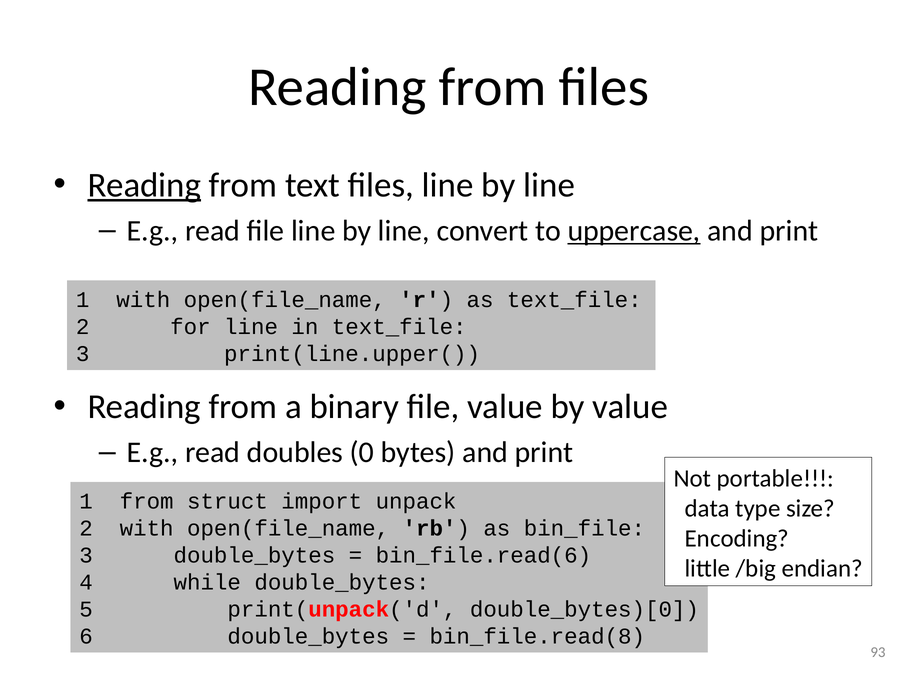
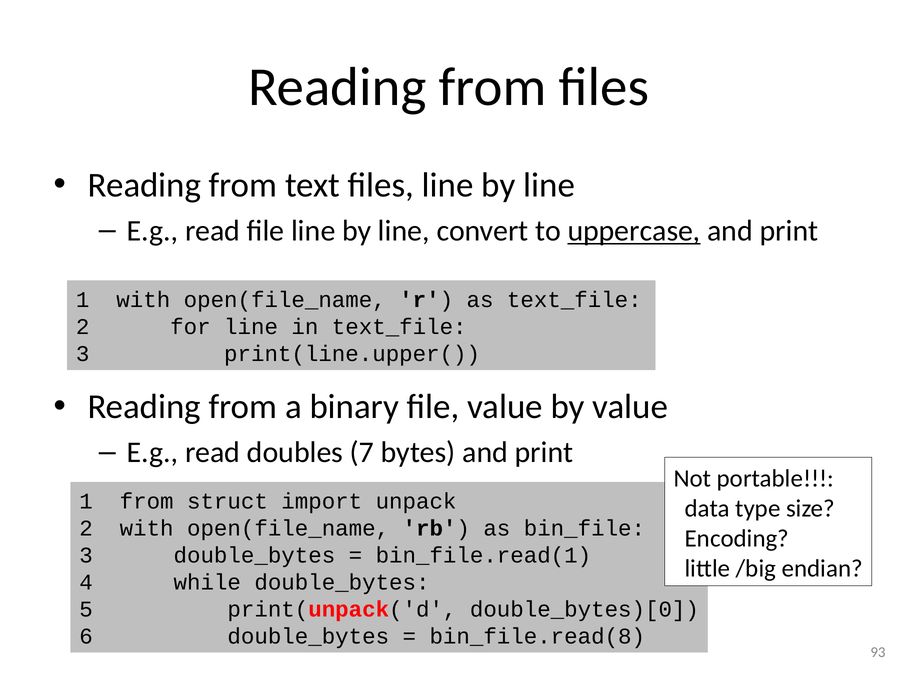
Reading underline: present -> none (144, 185)
0: 0 -> 7 (362, 452)
bin_file.read(6: bin_file.read(6 -> bin_file.read(1 (483, 555)
